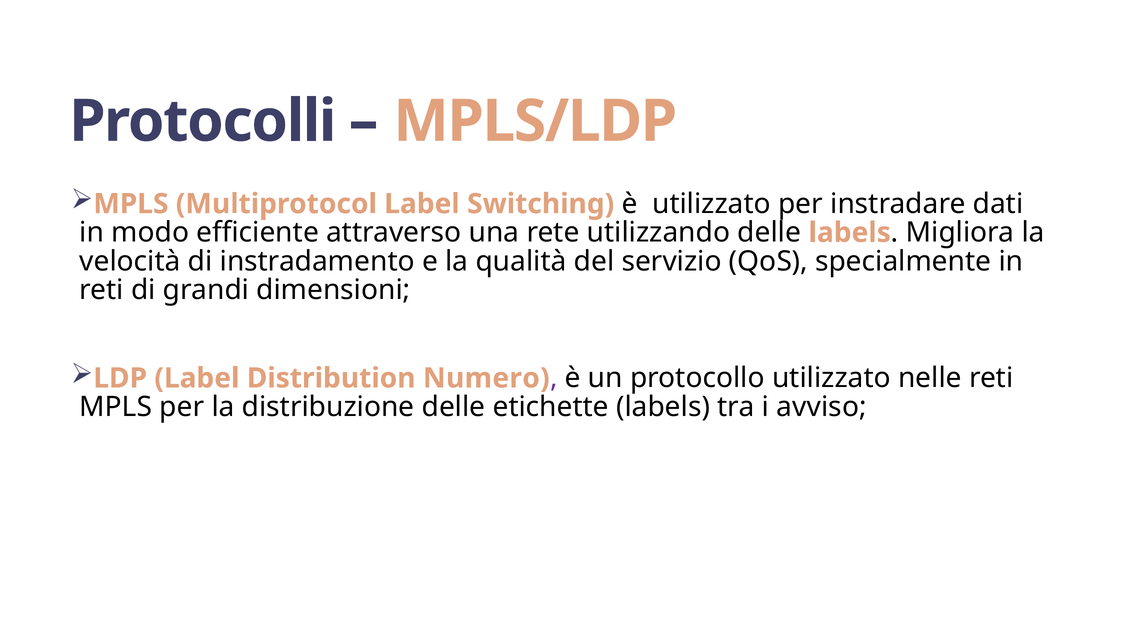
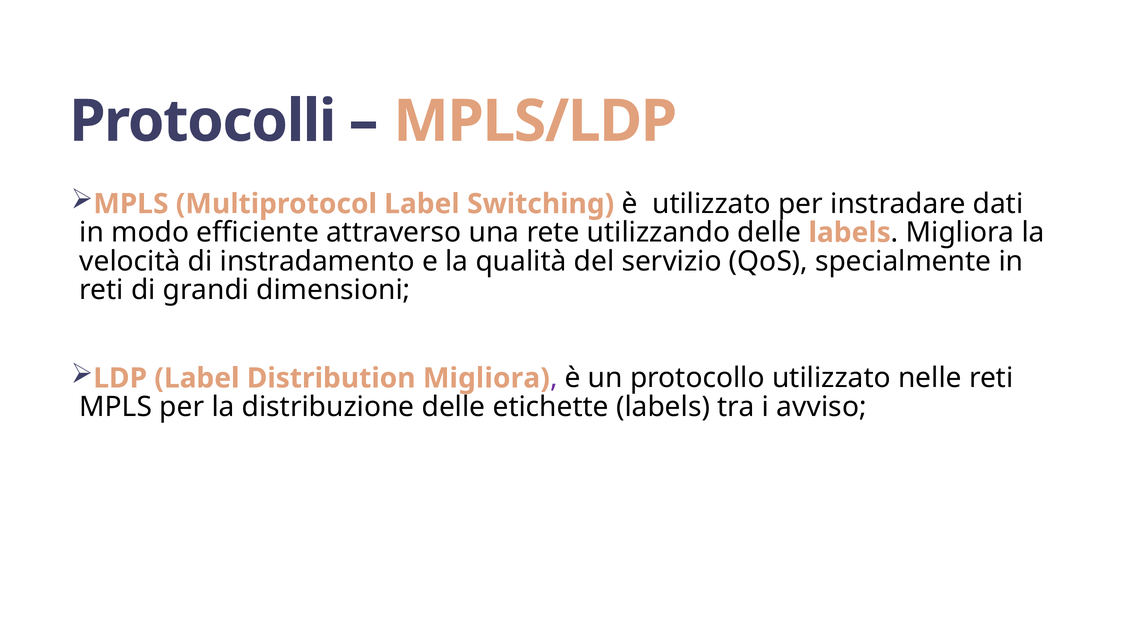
Distribution Numero: Numero -> Migliora (486, 378)
